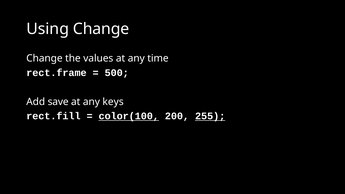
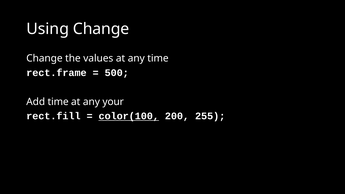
Add save: save -> time (58, 102)
keys: keys -> your (113, 102)
255 underline: present -> none (210, 116)
